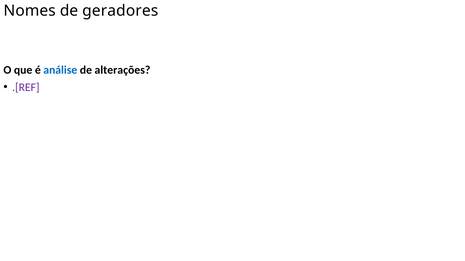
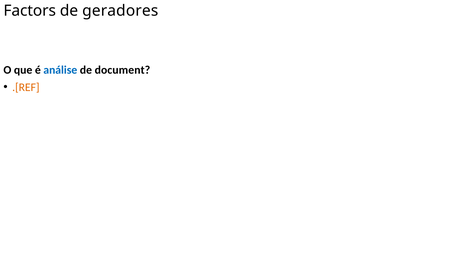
Nomes: Nomes -> Factors (30, 11)
alterações: alterações -> document (122, 70)
.[REF colour: purple -> orange (26, 87)
